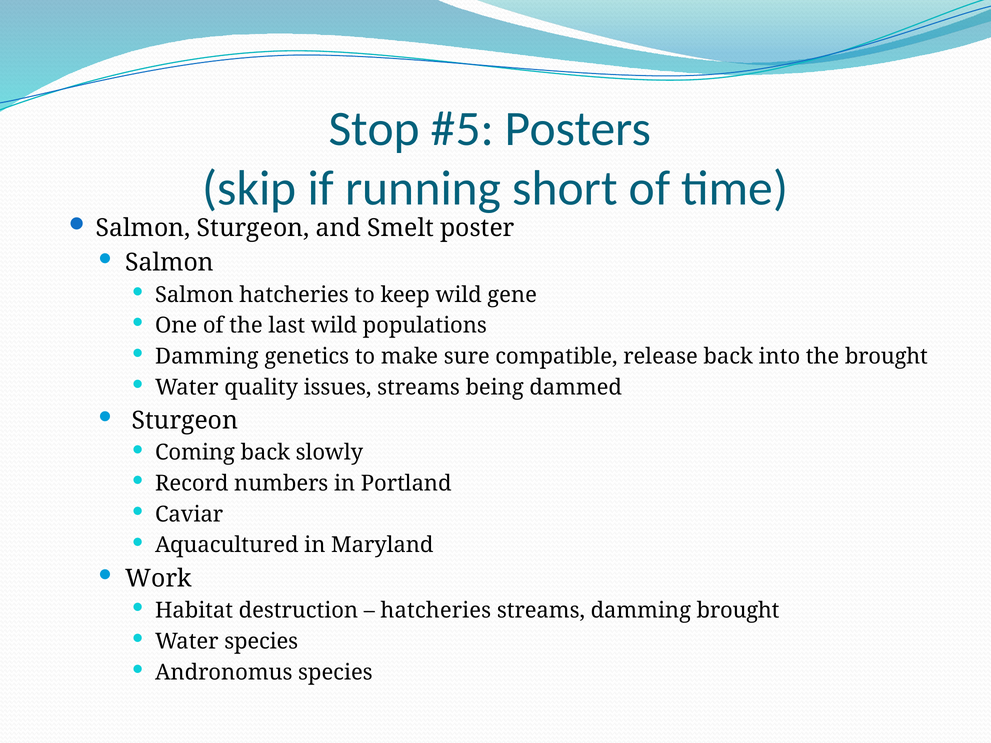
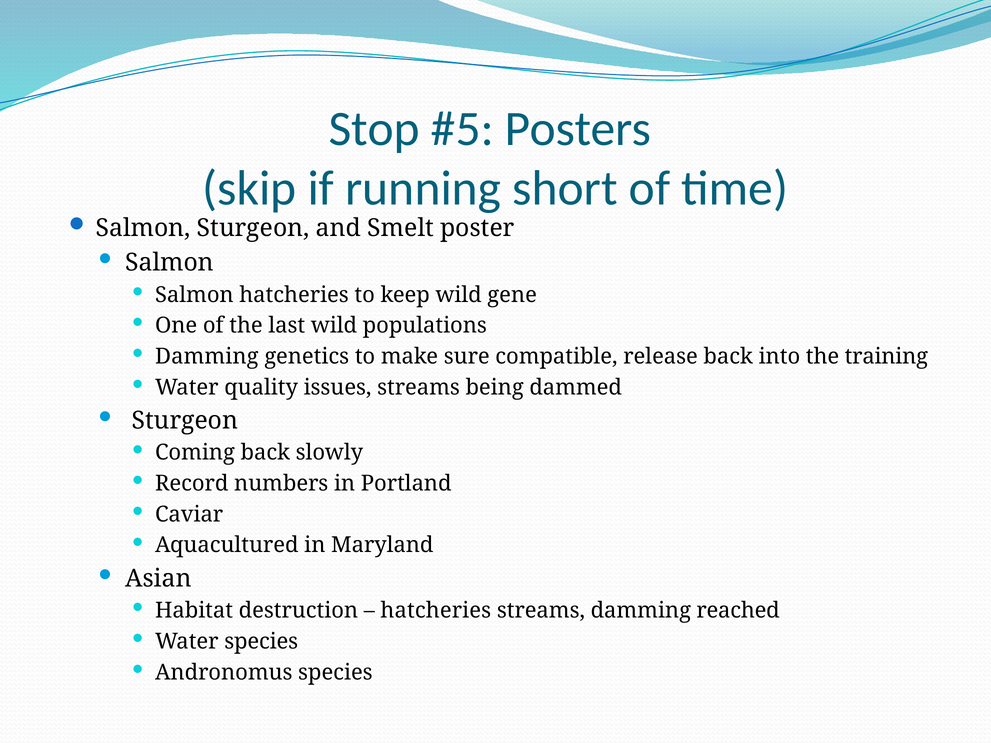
the brought: brought -> training (886, 357)
Work: Work -> Asian (159, 579)
damming brought: brought -> reached (738, 611)
